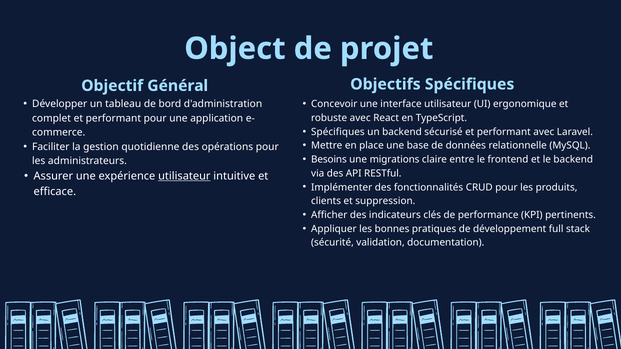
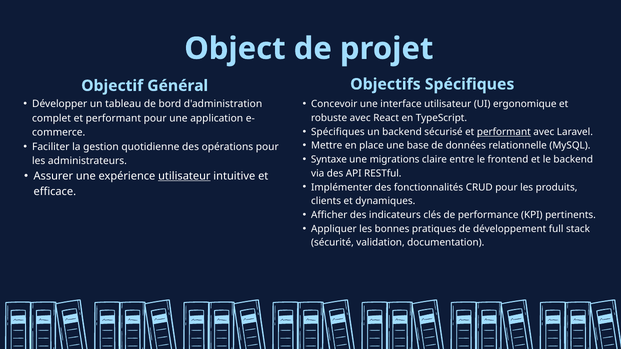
performant underline: none -> present (504, 132)
Besoins: Besoins -> Syntaxe (329, 160)
suppression: suppression -> dynamiques (385, 201)
